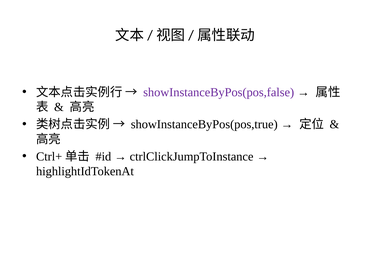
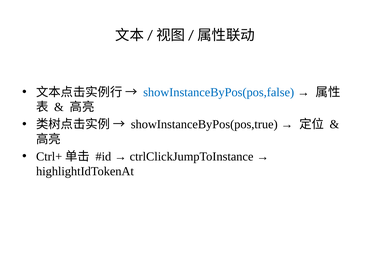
showInstanceByPos(pos,false colour: purple -> blue (219, 92)
